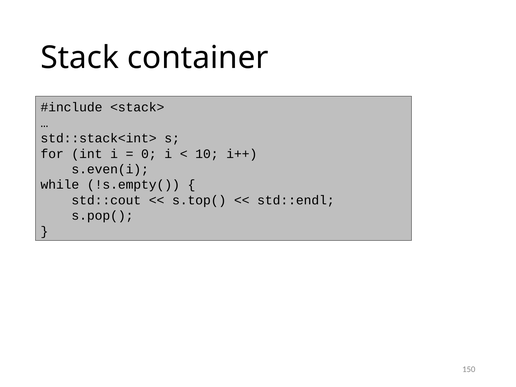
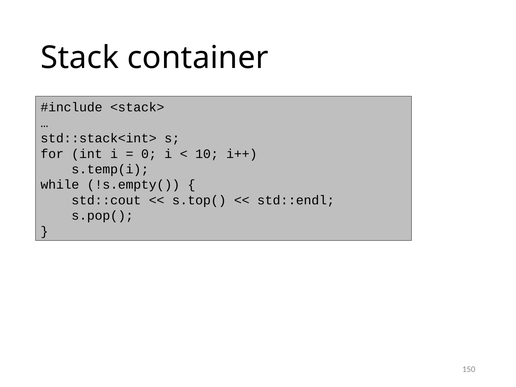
s.even(i: s.even(i -> s.temp(i (110, 169)
